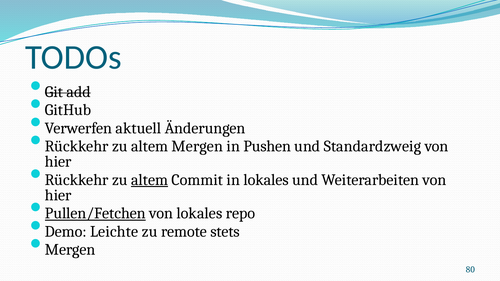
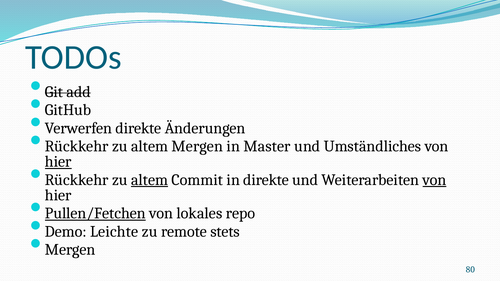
Verwerfen aktuell: aktuell -> direkte (138, 128)
Pushen: Pushen -> Master (267, 146)
Standardzweig: Standardzweig -> Umständliches (372, 146)
hier underline: none -> present (58, 162)
in lokales: lokales -> direkte (266, 180)
von underline: none -> present (434, 180)
